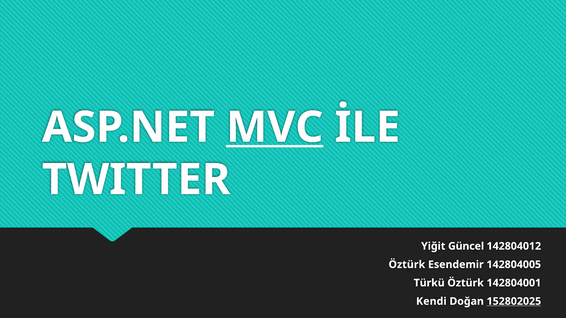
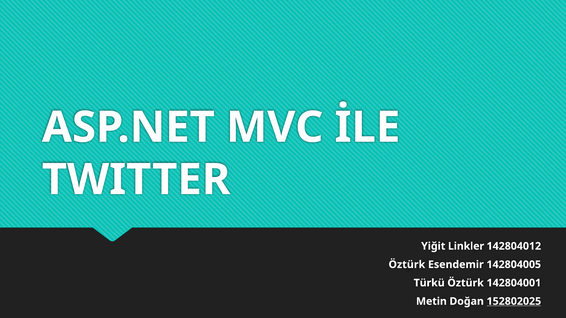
MVC underline: present -> none (275, 128)
Güncel: Güncel -> Linkler (466, 246)
Kendi: Kendi -> Metin (431, 302)
